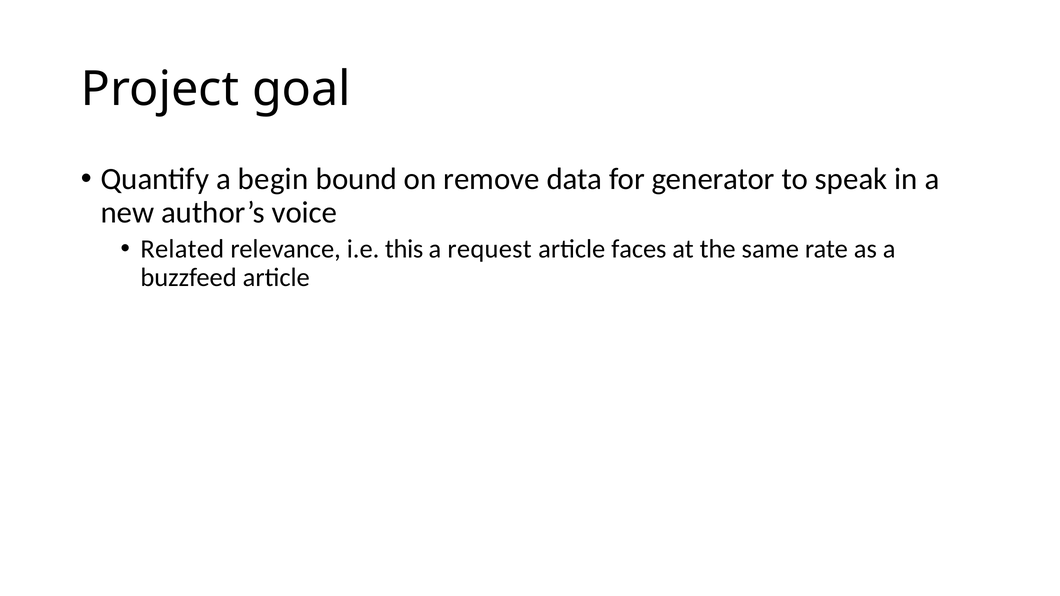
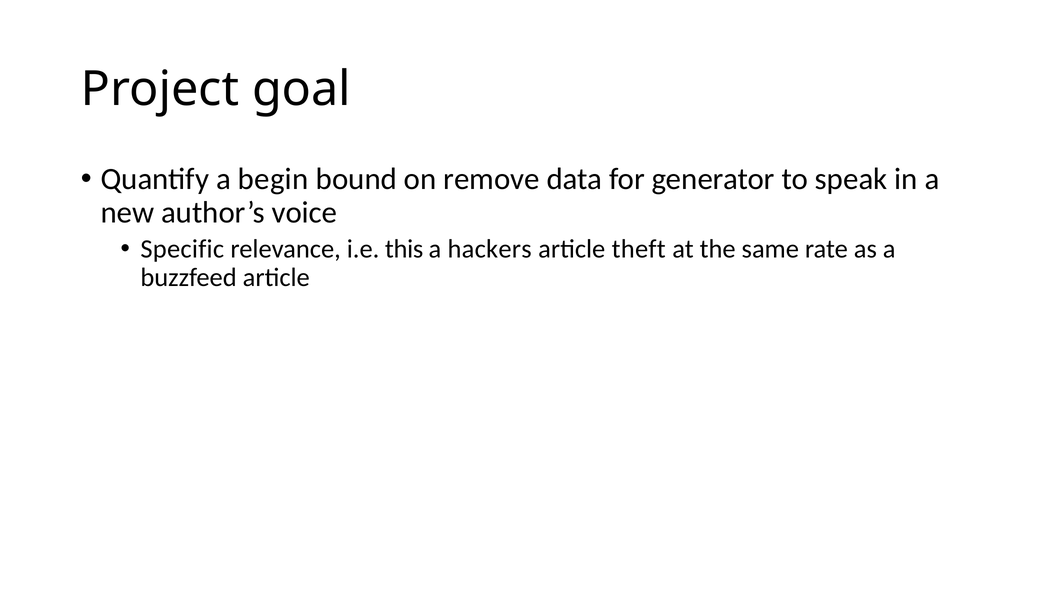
Related: Related -> Specific (182, 249)
request: request -> hackers (490, 249)
faces: faces -> theft (639, 249)
